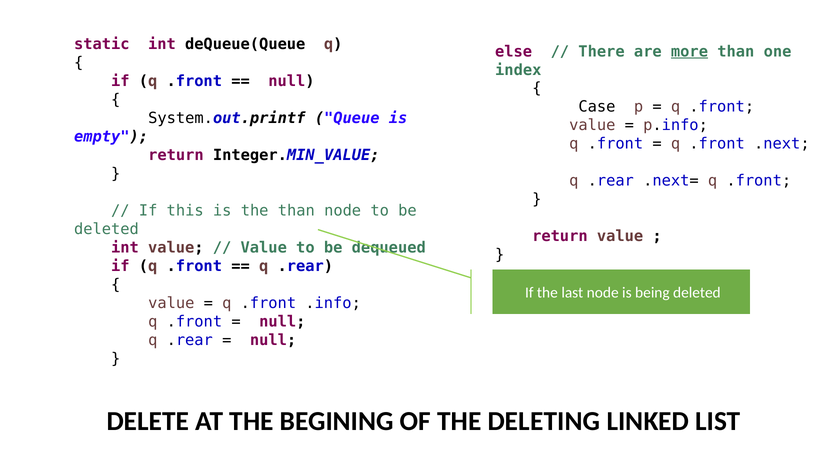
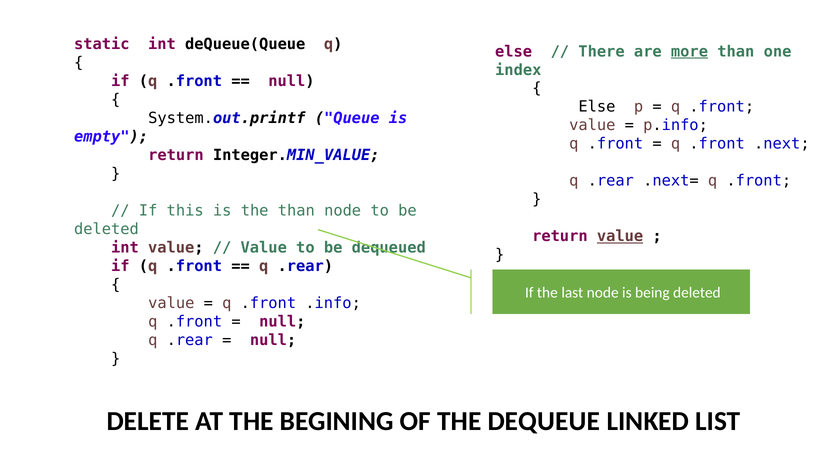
Case: Case -> Else (597, 107)
value underline: none -> present (620, 236)
DELETING: DELETING -> DEQUEUE (544, 421)
